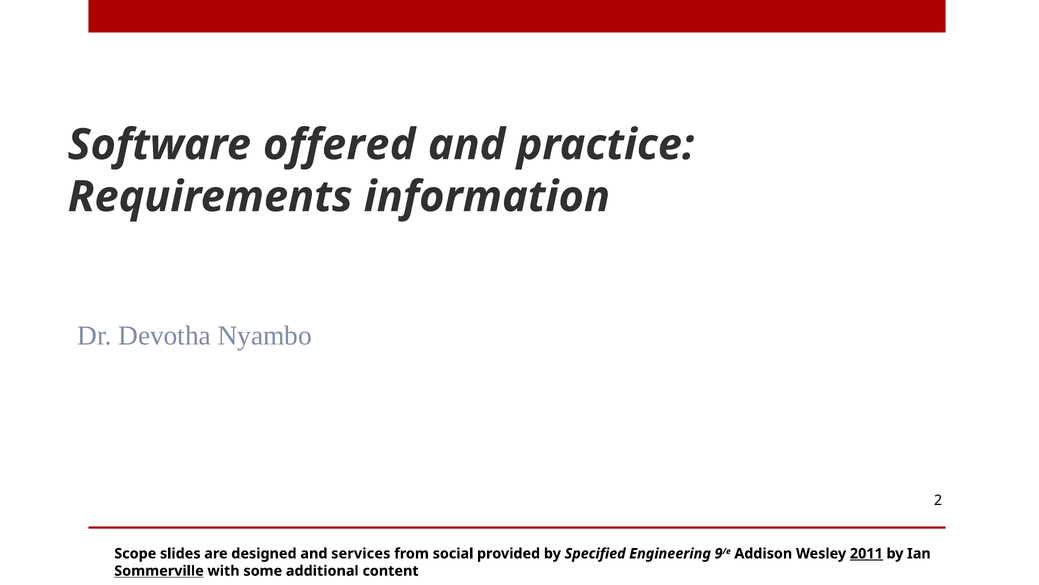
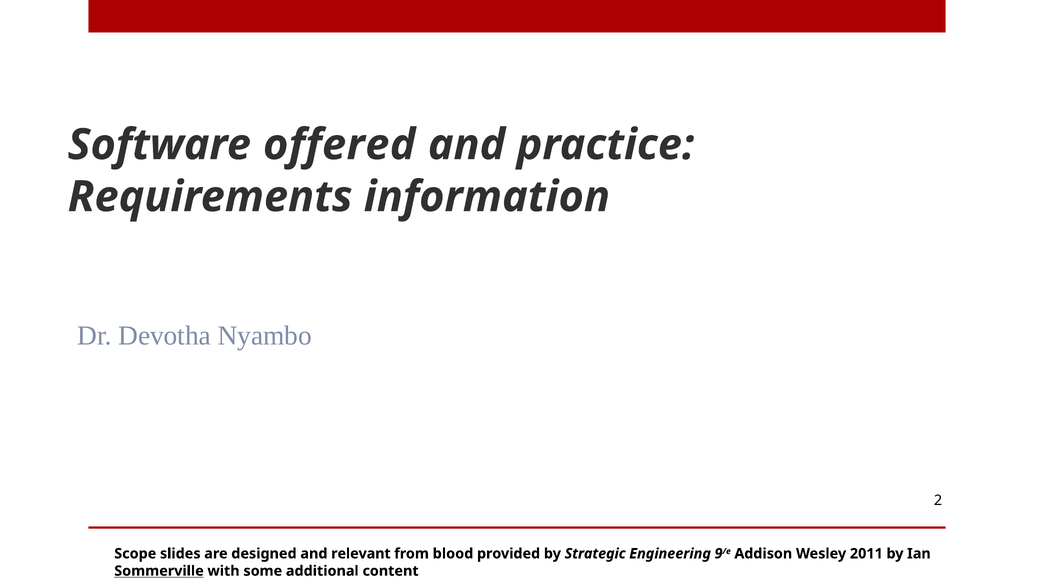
services: services -> relevant (361, 553)
social: social -> blood (453, 553)
Specified: Specified -> Strategic (595, 553)
2011 underline: present -> none (866, 553)
